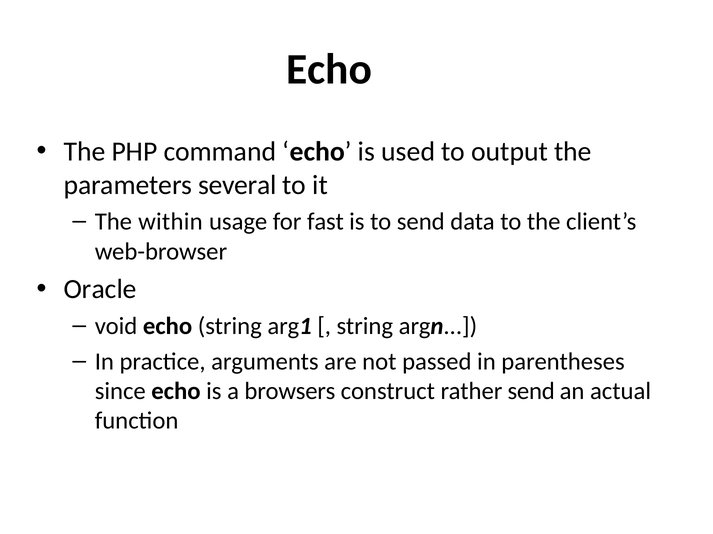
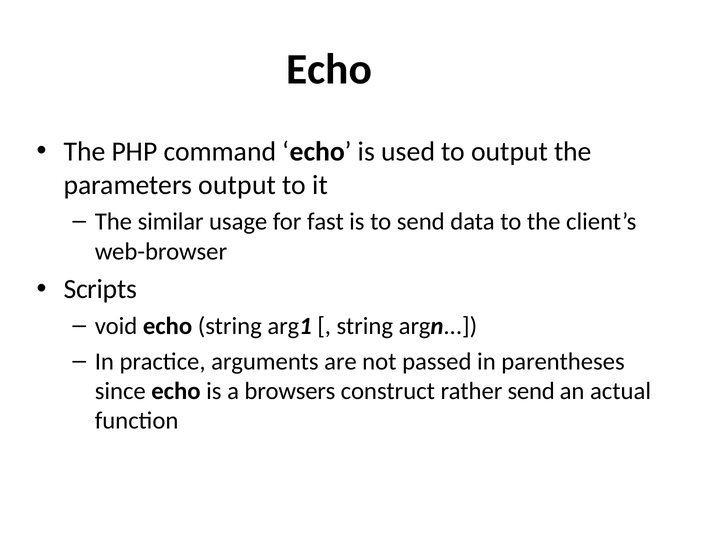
parameters several: several -> output (237, 185)
within: within -> similar (171, 222)
Oracle: Oracle -> Scripts (100, 290)
